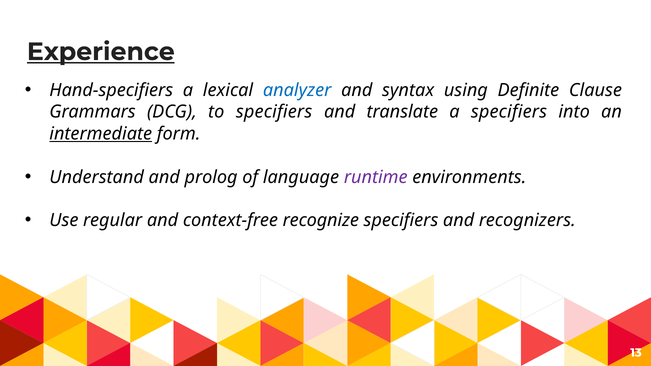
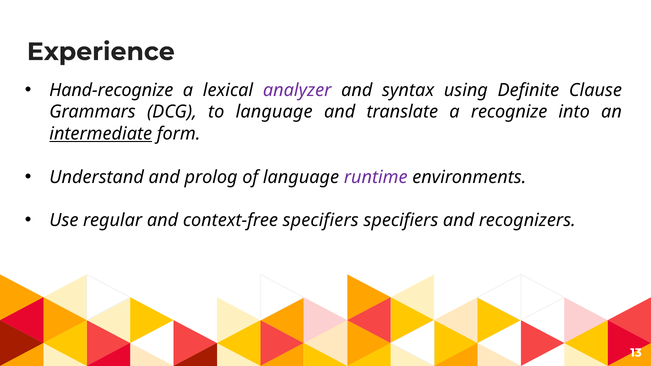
Experience underline: present -> none (101, 52)
Hand-specifiers: Hand-specifiers -> Hand-recognize (111, 90)
analyzer colour: blue -> purple (297, 90)
to specifiers: specifiers -> language (274, 112)
a specifiers: specifiers -> recognize (509, 112)
context-free recognize: recognize -> specifiers (321, 221)
